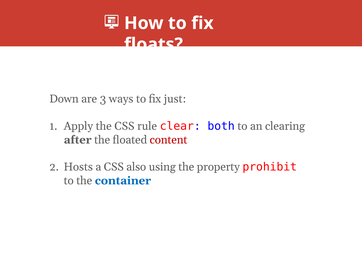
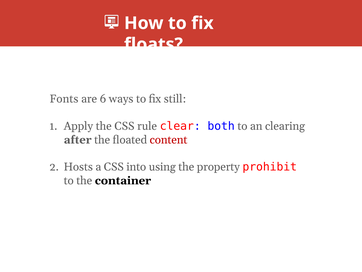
Down: Down -> Fonts (64, 99)
3: 3 -> 6 (103, 99)
just: just -> still (175, 99)
also: also -> into (136, 167)
container colour: blue -> black (123, 180)
